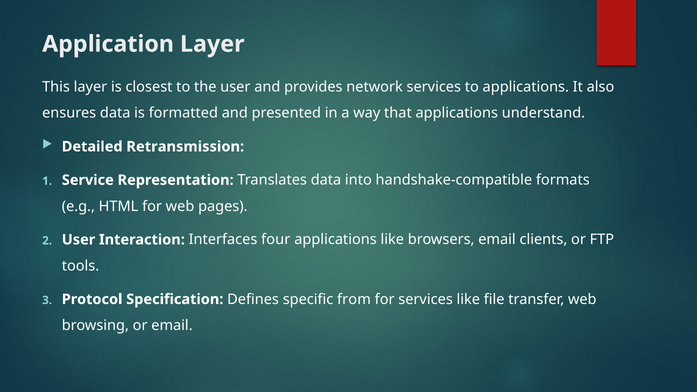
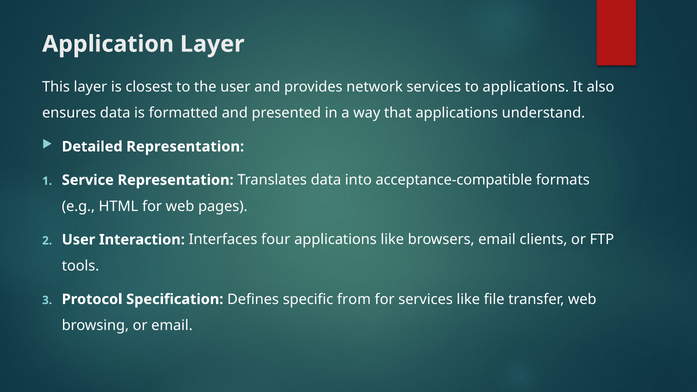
Detailed Retransmission: Retransmission -> Representation (185, 147)
handshake-compatible: handshake-compatible -> acceptance-compatible (454, 180)
